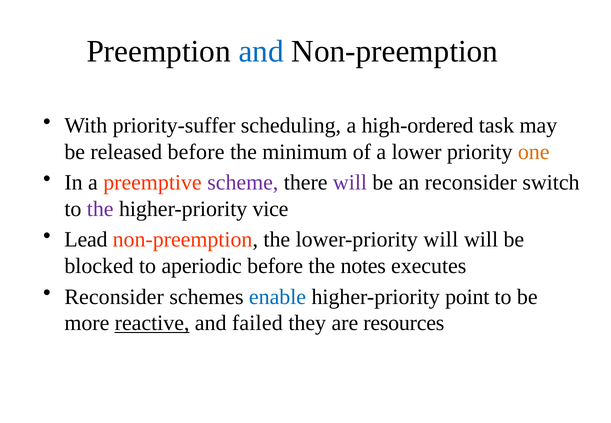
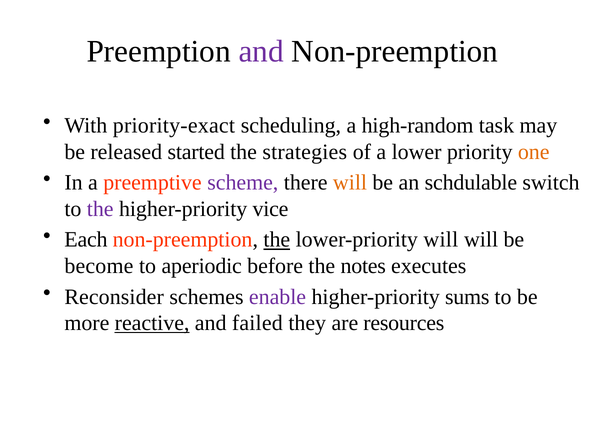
and colour: blue -> purple (261, 52)
priority-suffer: priority-suffer -> priority-exact (174, 126)
high-ordered: high-ordered -> high-random (418, 126)
released before: before -> started (196, 152)
minimum: minimum -> strategies (305, 152)
will colour: purple -> orange (350, 183)
an reconsider: reconsider -> schdulable (471, 183)
Lead: Lead -> Each (86, 240)
the underline: none -> present (277, 240)
blocked: blocked -> become (99, 266)
enable colour: blue -> purple (278, 297)
point: point -> sums (467, 297)
